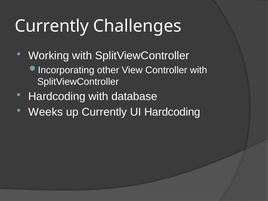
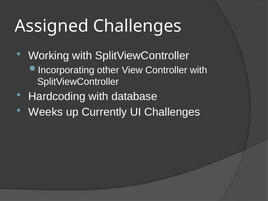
Currently: Currently -> Assigned (52, 26)
UI Hardcoding: Hardcoding -> Challenges (172, 112)
